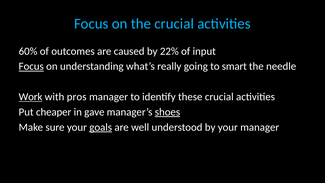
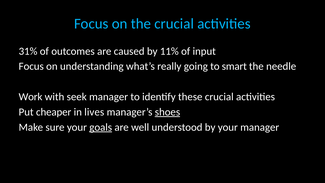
60%: 60% -> 31% (28, 51)
22%: 22% -> 11% (169, 51)
Focus underline: present -> none (31, 66)
Work underline: present -> none (31, 97)
pros: pros -> seek (77, 97)
gave: gave -> lives (94, 112)
